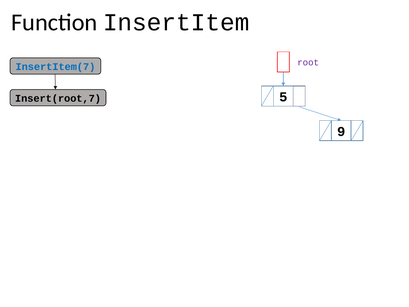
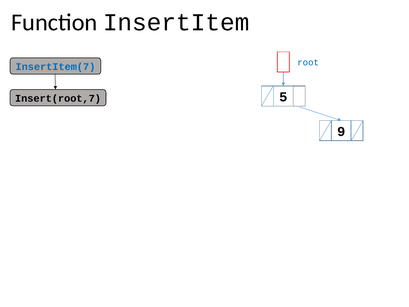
root colour: purple -> blue (308, 62)
